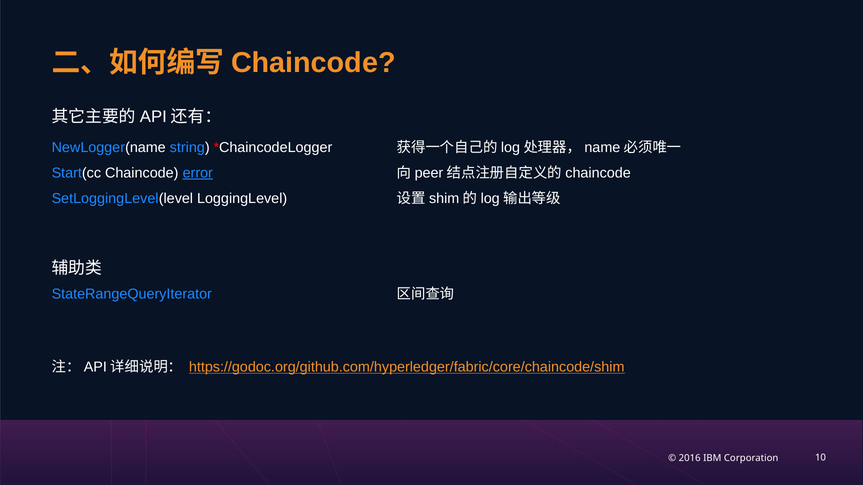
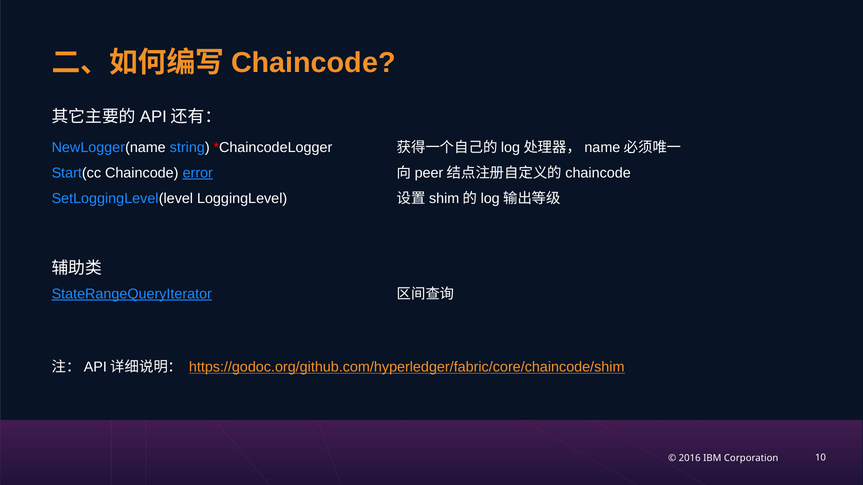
StateRangeQueryIterator underline: none -> present (132, 294)
